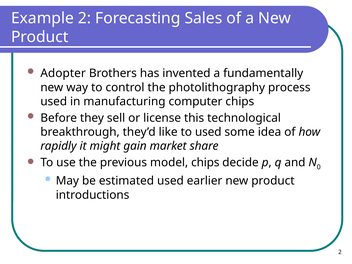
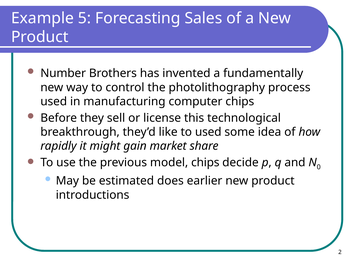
Example 2: 2 -> 5 (85, 18)
Adopter: Adopter -> Number (63, 73)
estimated used: used -> does (170, 181)
